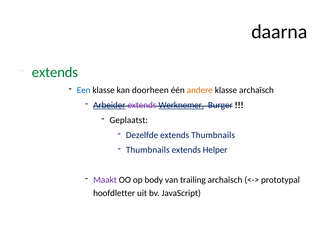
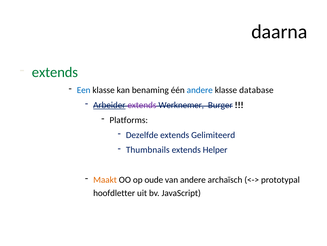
doorheen: doorheen -> benaming (150, 90)
andere colour: orange -> blue (200, 90)
klasse archaïsch: archaïsch -> database (256, 90)
Werknemer underline: present -> none (181, 105)
Geplaatst: Geplaatst -> Platforms (129, 120)
extends Thumbnails: Thumbnails -> Gelimiteerd (213, 135)
Maakt colour: purple -> orange (105, 179)
body: body -> oude (154, 179)
van trailing: trailing -> andere (193, 179)
